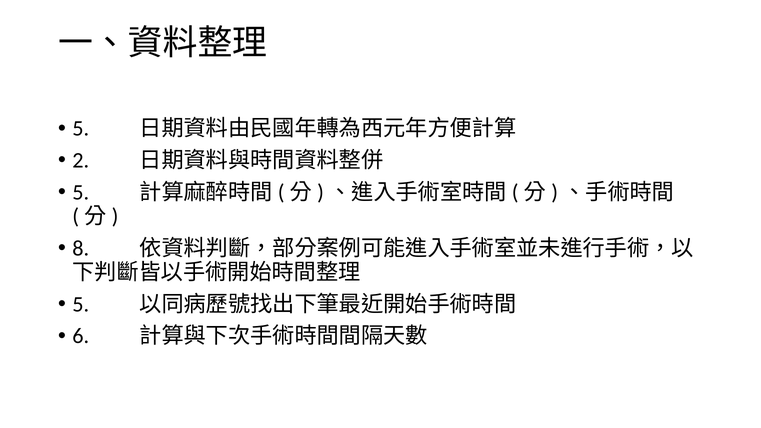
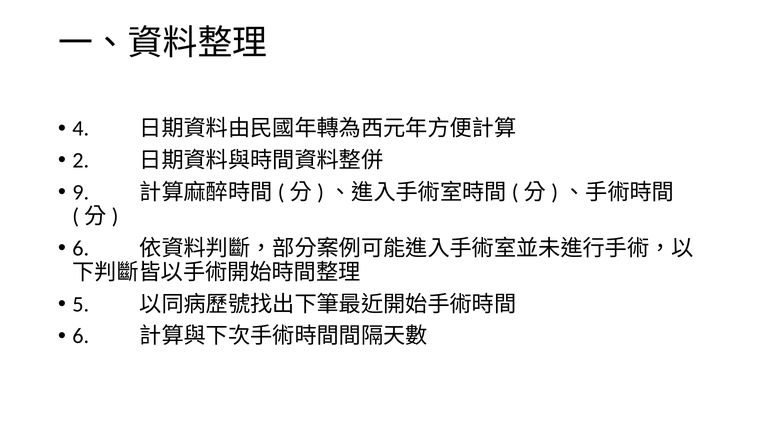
5: 5 -> 4 (81, 129)
5: 5 -> 9 (81, 192)
8: 8 -> 6 (81, 248)
